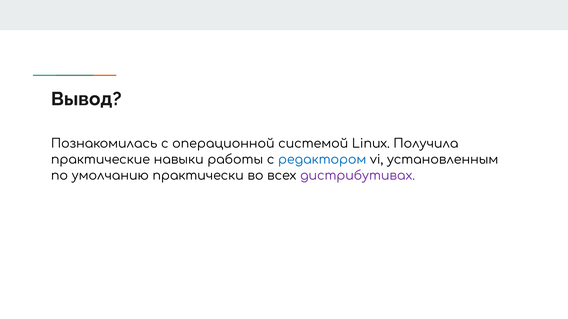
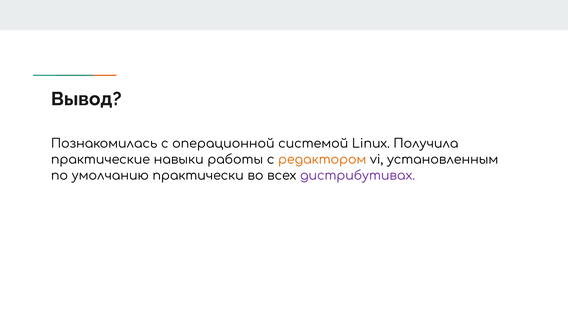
редактором colour: blue -> orange (322, 160)
